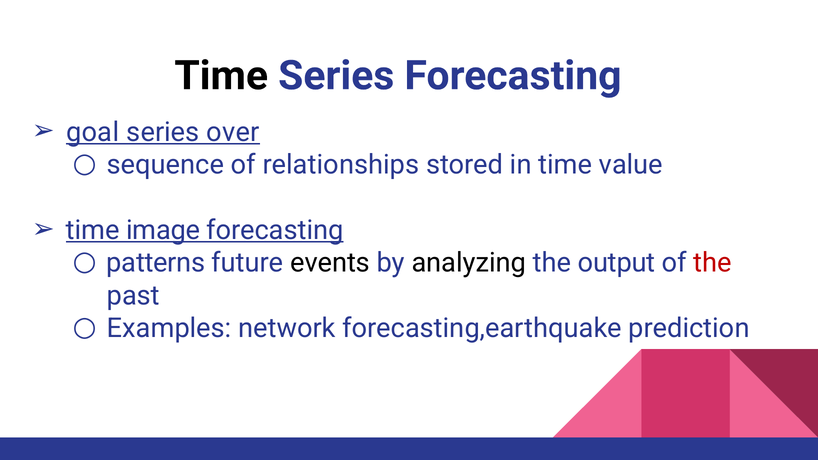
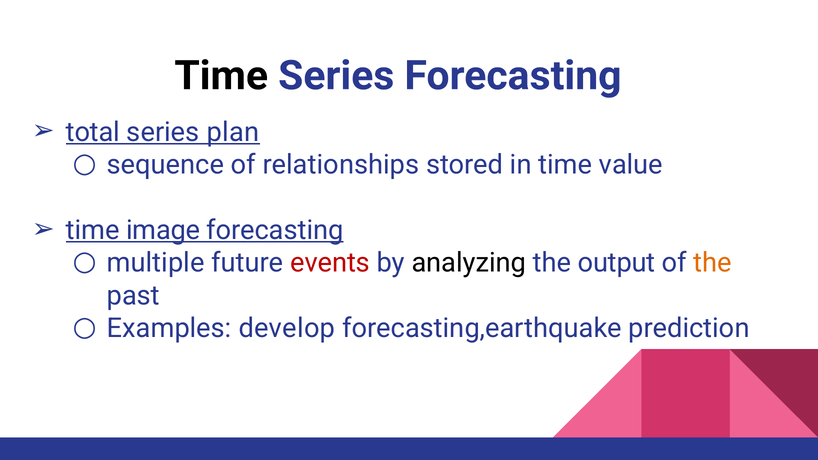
goal: goal -> total (93, 132)
over: over -> plan (233, 132)
patterns: patterns -> multiple (156, 263)
events colour: black -> red (330, 263)
the colour: red -> orange (713, 263)
network: network -> develop (287, 328)
